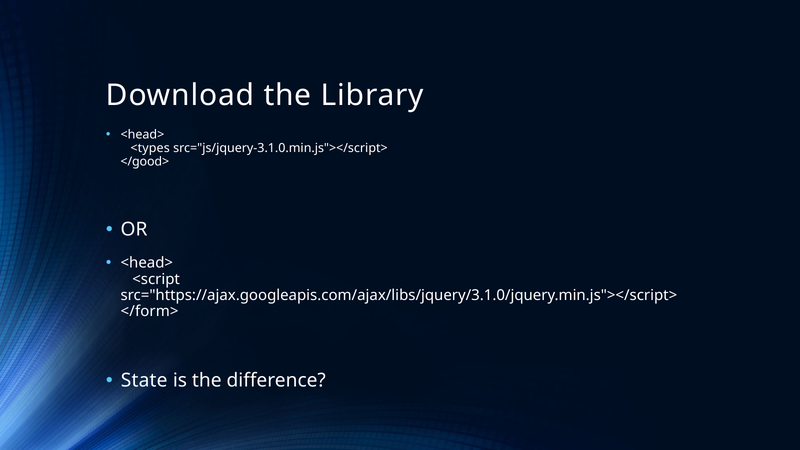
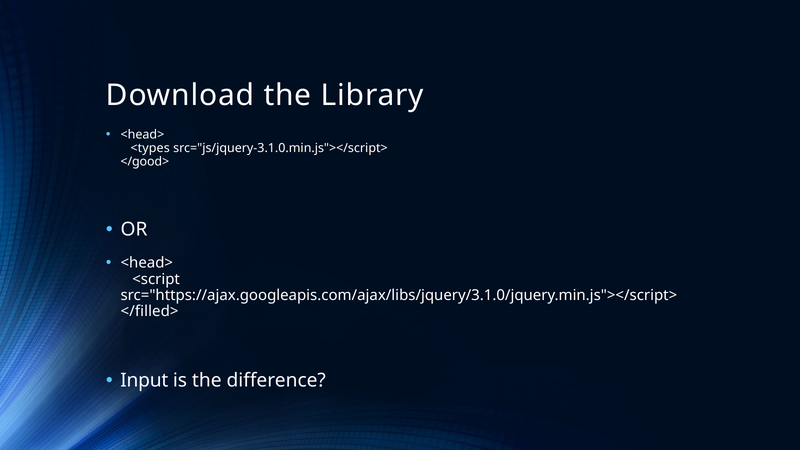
</form>: </form> -> </filled> (150, 312)
State: State -> Input (144, 381)
